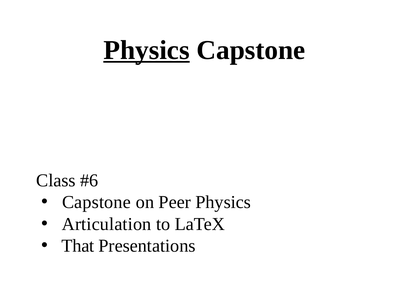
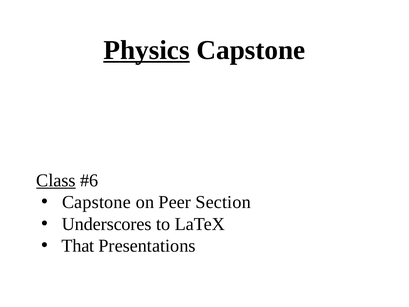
Class underline: none -> present (56, 180)
Peer Physics: Physics -> Section (223, 202)
Articulation: Articulation -> Underscores (107, 224)
